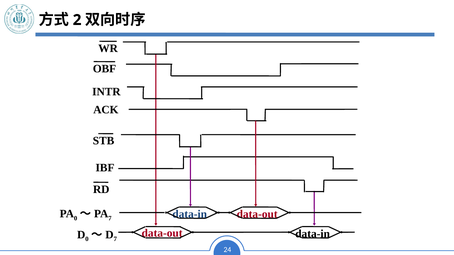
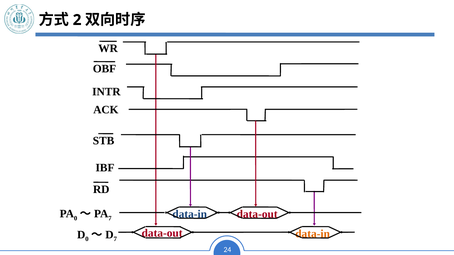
data-in colour: black -> orange (313, 234)
